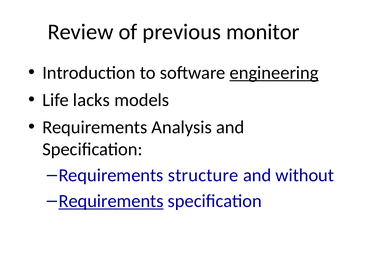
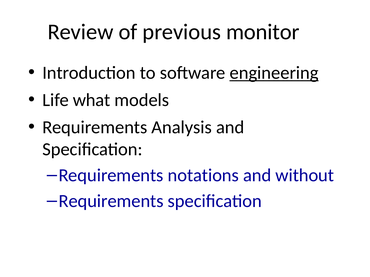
lacks: lacks -> what (92, 100)
structure: structure -> notations (203, 176)
Requirements underline: present -> none (111, 201)
